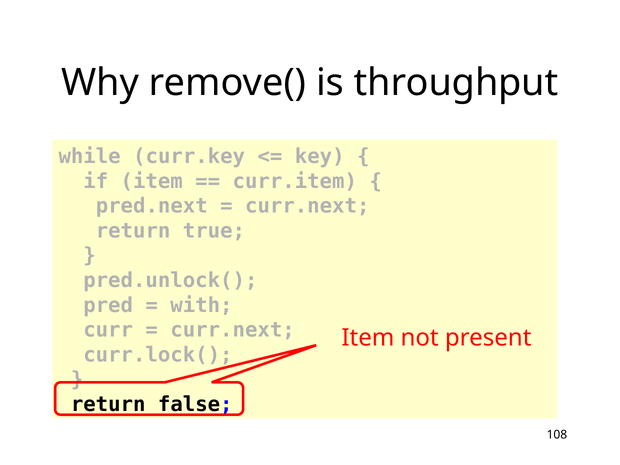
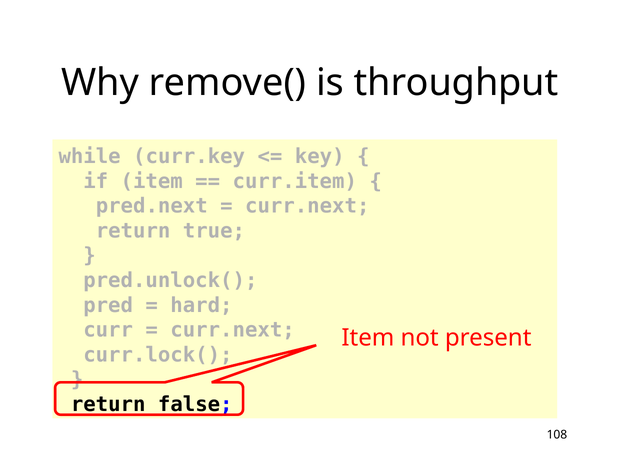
with: with -> hard (201, 305)
